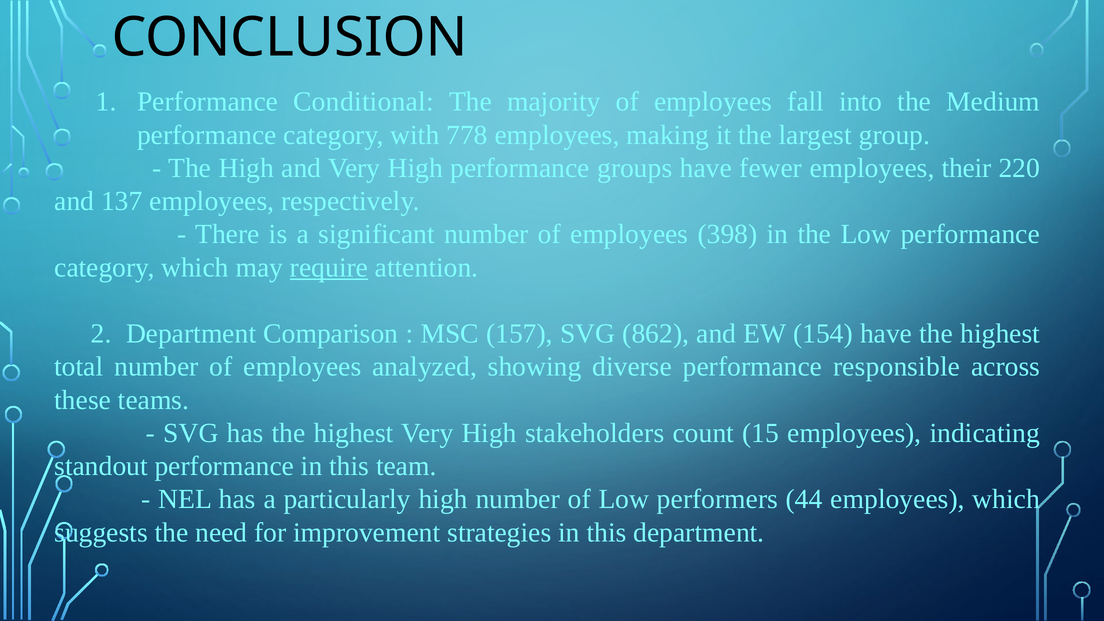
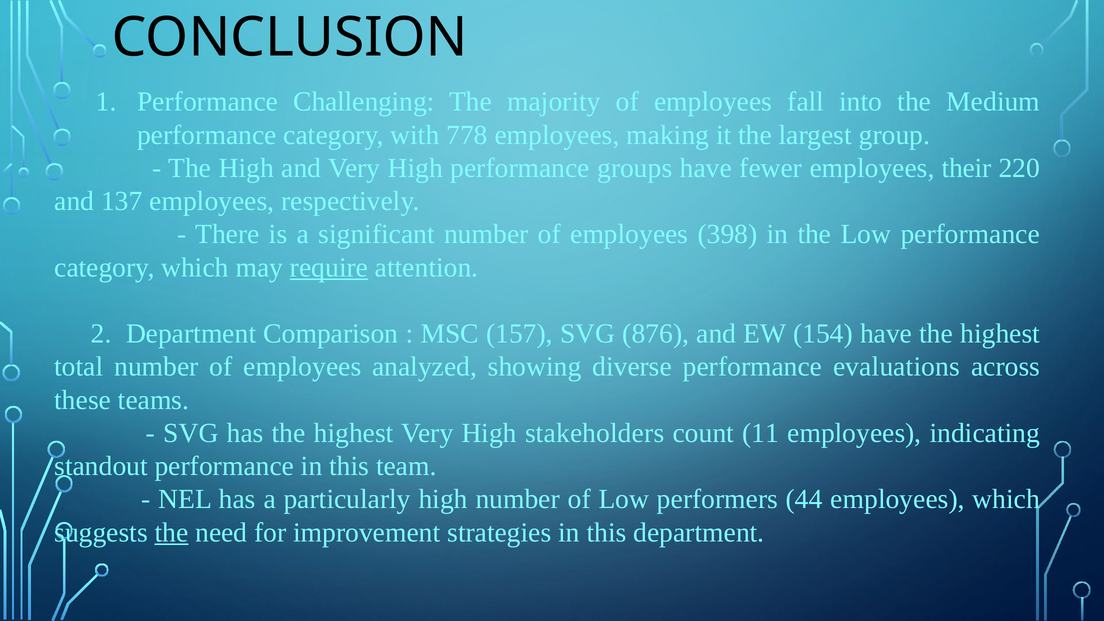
Conditional: Conditional -> Challenging (364, 102)
862: 862 -> 876 (656, 334)
responsible: responsible -> evaluations (897, 367)
15: 15 -> 11 (761, 433)
the underline: none -> present (172, 532)
